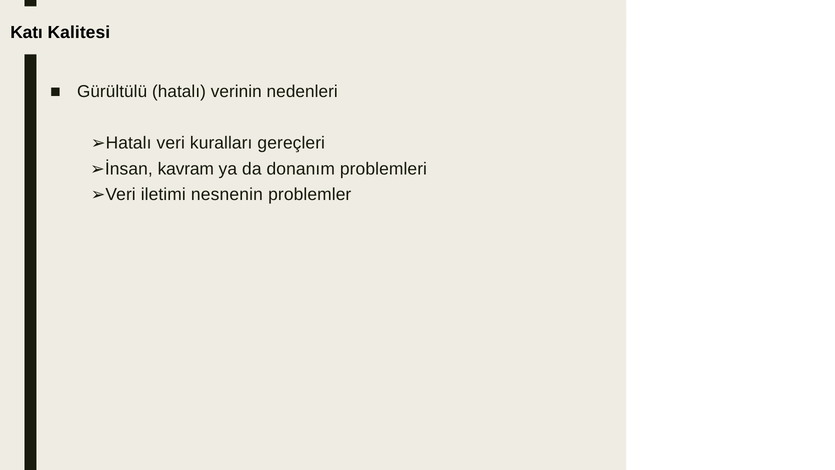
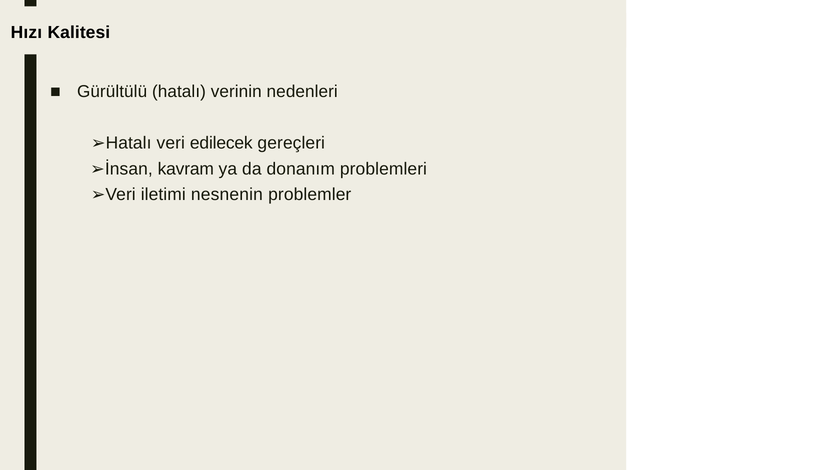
Katı: Katı -> Hızı (26, 33)
kuralları: kuralları -> edilecek (221, 143)
